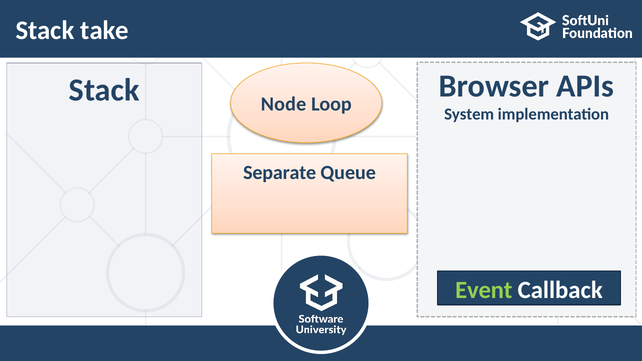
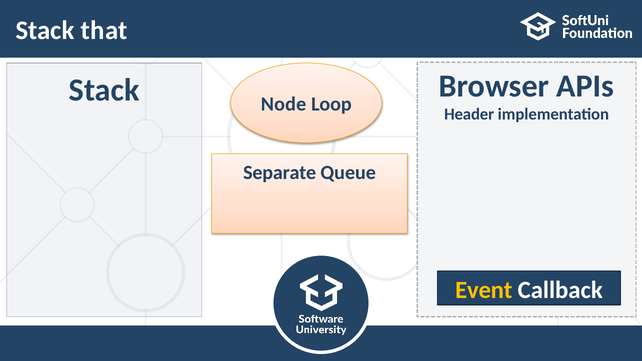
take: take -> that (104, 30)
System: System -> Header (469, 114)
Event colour: light green -> yellow (484, 290)
